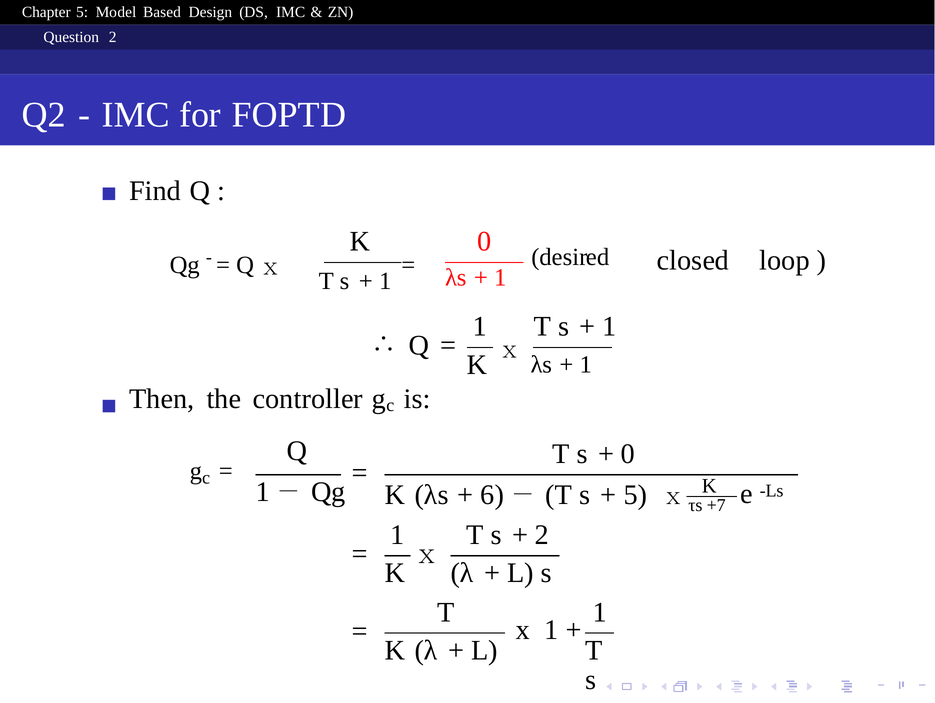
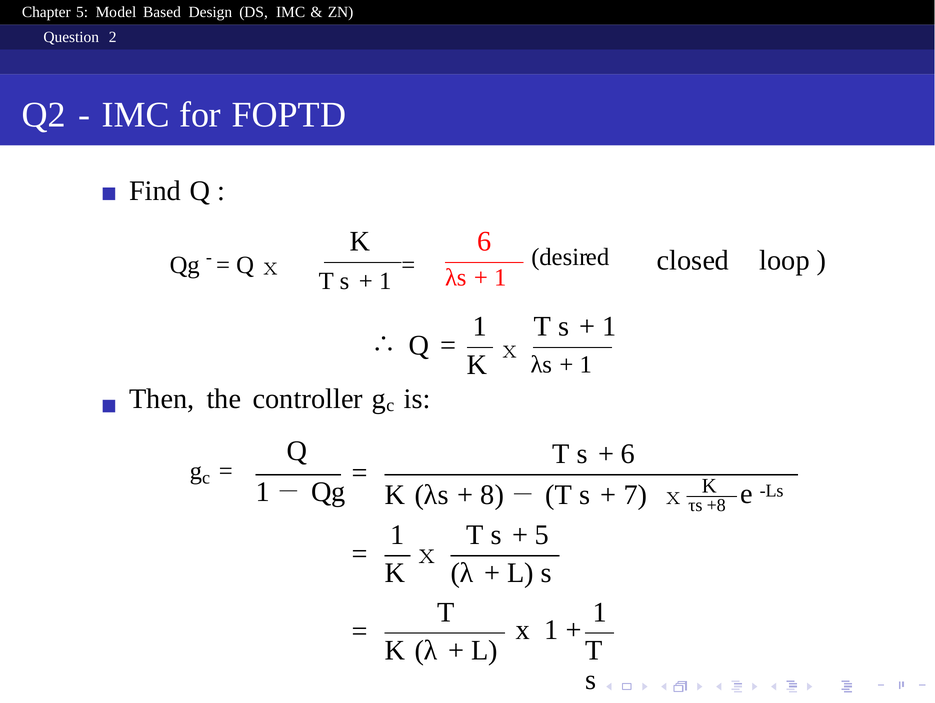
K 0: 0 -> 6 (484, 242)
0: 0 -> 6 (628, 454)
6: 6 -> 8 (492, 495)
5: 5 -> 7 (635, 495)
+7: +7 -> +8 (716, 505)
2: 2 -> 5 (542, 535)
